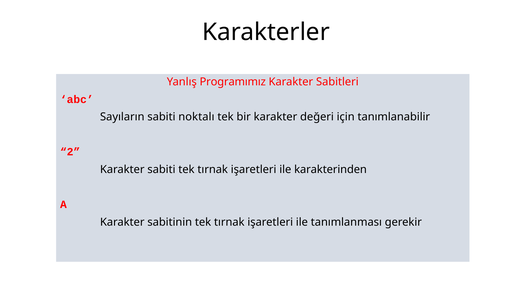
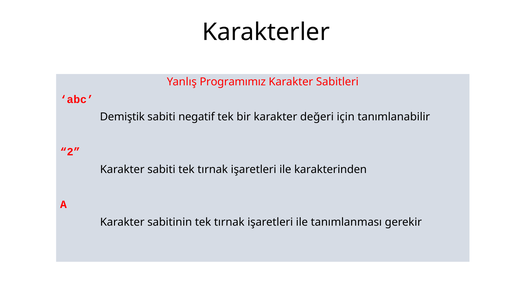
Sayıların: Sayıların -> Demiştik (122, 117)
noktalı: noktalı -> negatif (197, 117)
